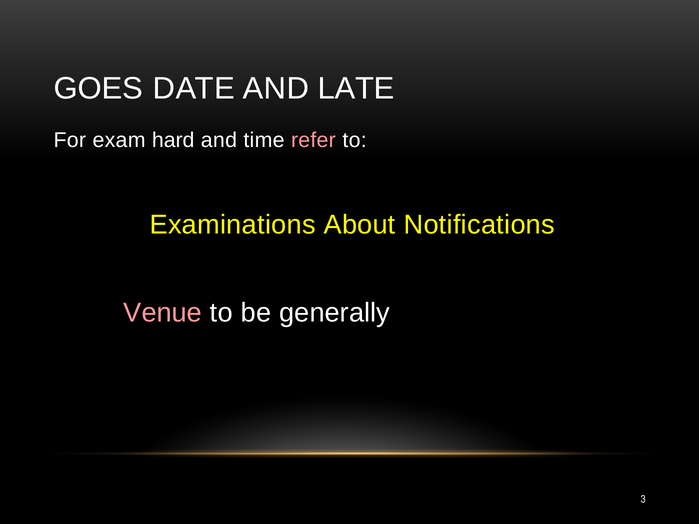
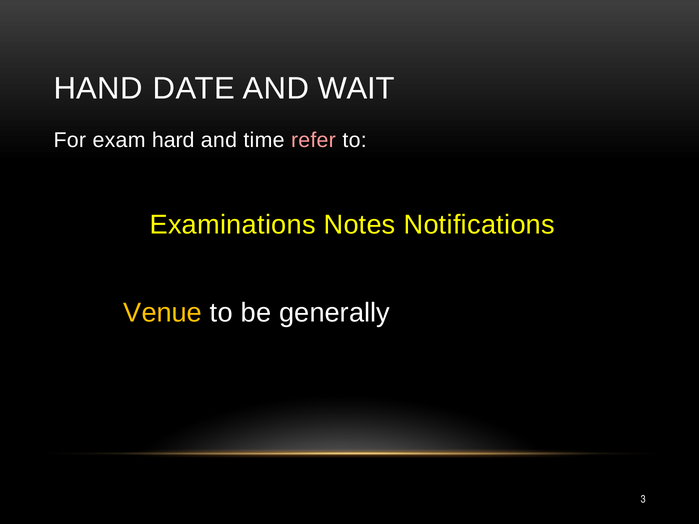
GOES: GOES -> HAND (98, 88)
LATE: LATE -> WAIT (356, 88)
About: About -> Notes (360, 225)
Venue colour: pink -> yellow (163, 313)
